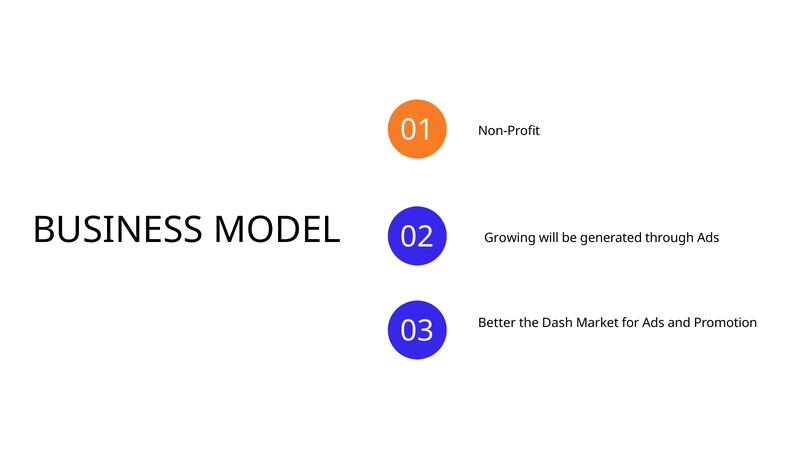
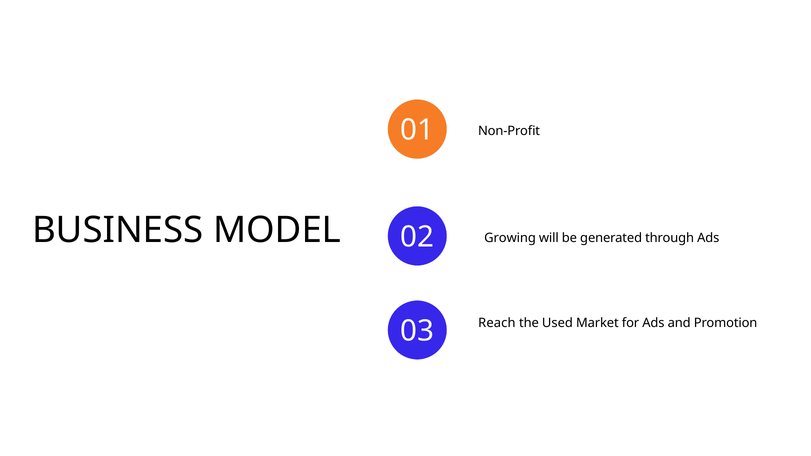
Better: Better -> Reach (497, 323)
Dash: Dash -> Used (557, 323)
